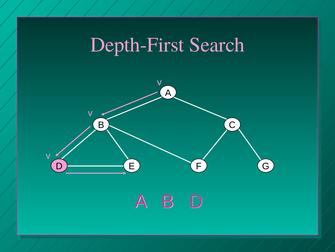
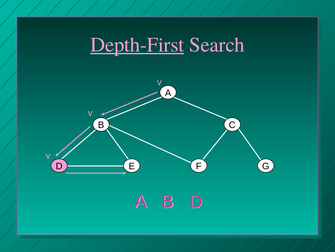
Depth-First underline: none -> present (137, 45)
